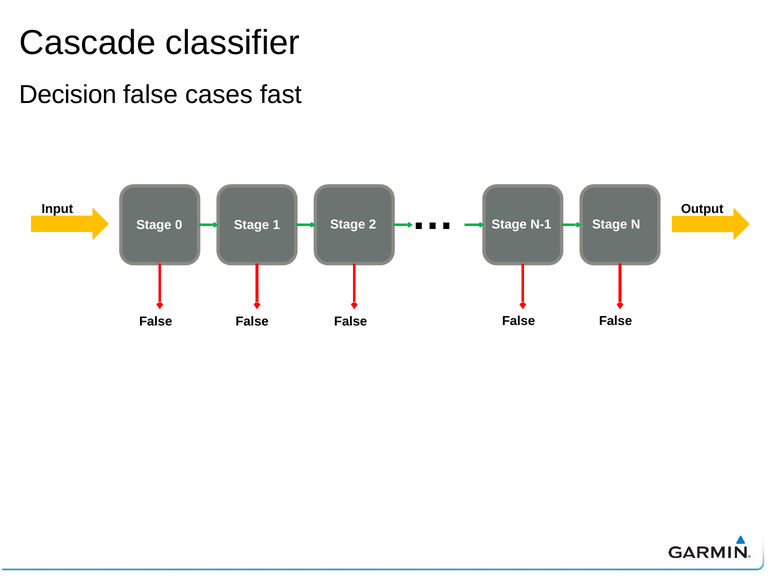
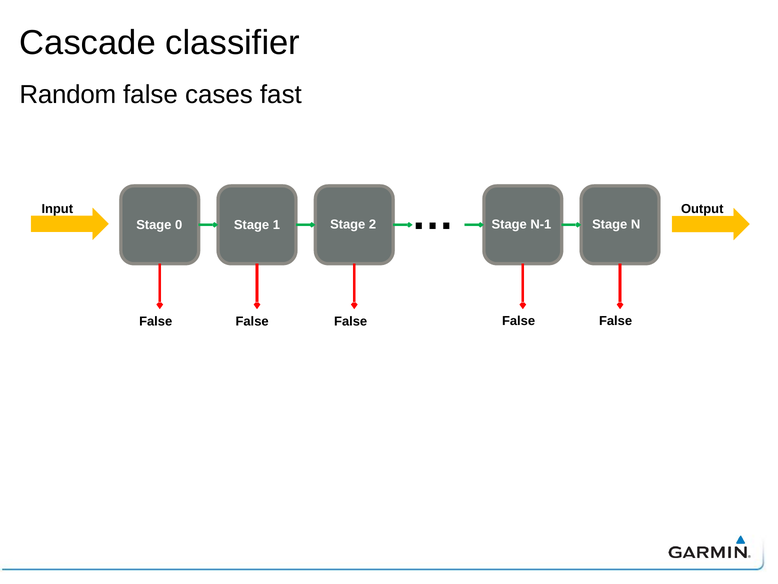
Decision: Decision -> Random (68, 95)
